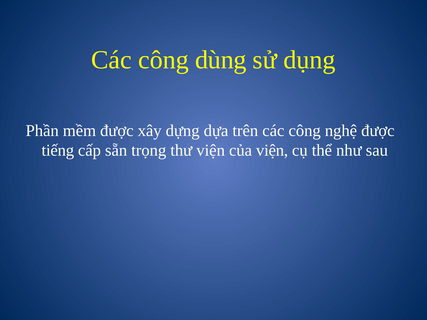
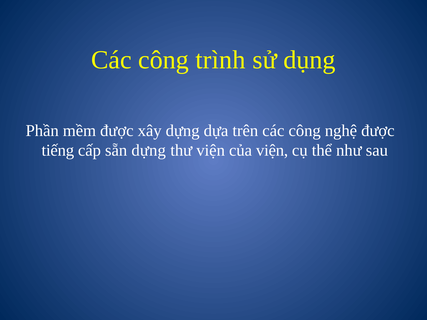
dùng: dùng -> trình (221, 60)
sẵn trọng: trọng -> dựng (149, 151)
